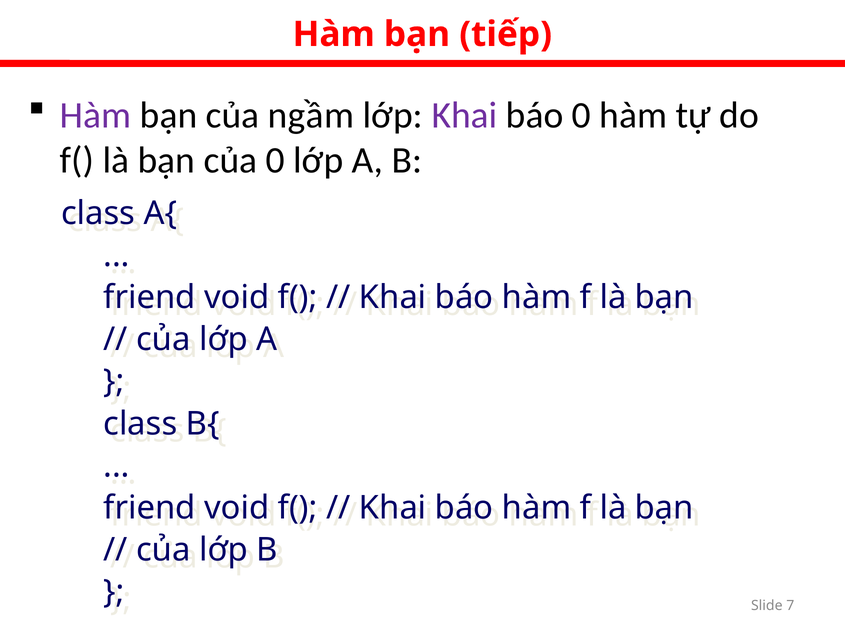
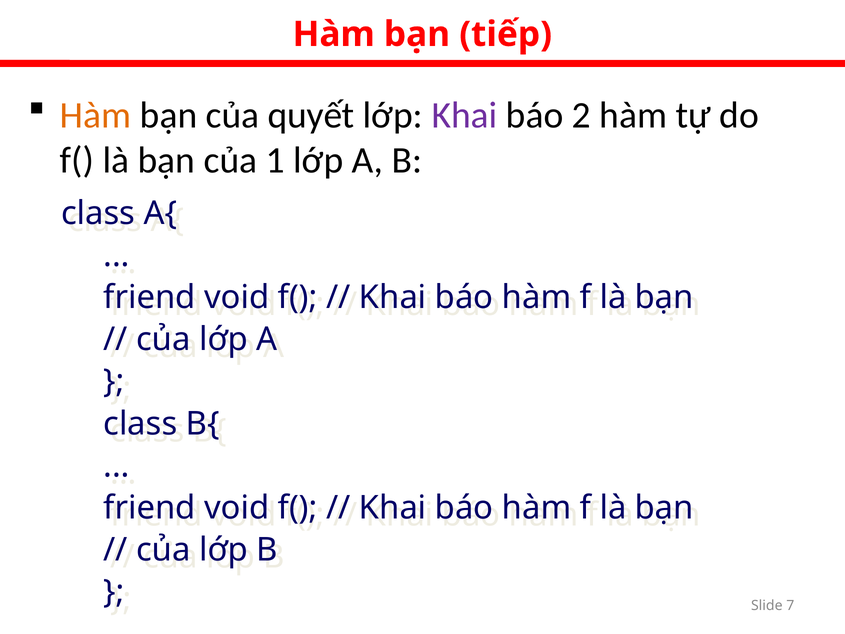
Hàm colour: purple -> orange (96, 115)
ngầm: ngầm -> quyết (311, 115)
báo 0: 0 -> 2 (581, 115)
của 0: 0 -> 1 (275, 160)
